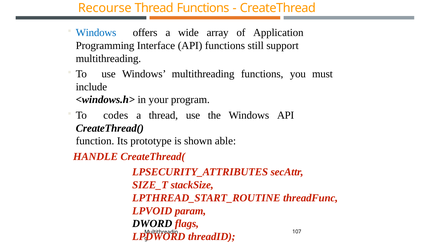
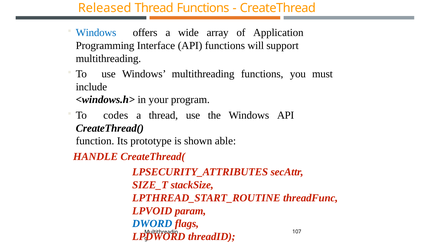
Recourse: Recourse -> Released (105, 8)
still: still -> will (256, 46)
DWORD colour: black -> blue (152, 224)
